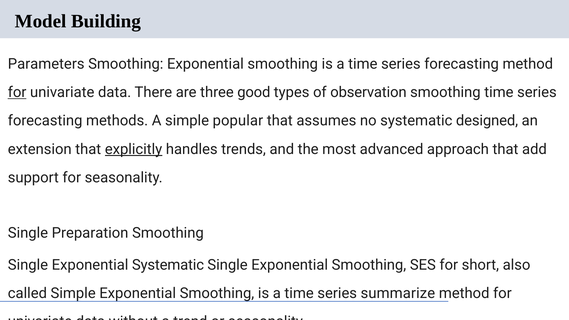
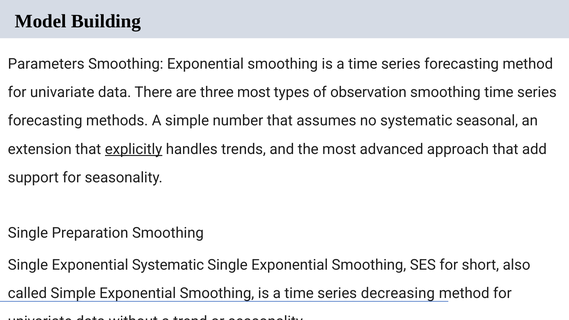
for underline: present -> none (17, 92)
three good: good -> most (254, 92)
popular: popular -> number (238, 121)
designed: designed -> seasonal (487, 121)
summarize: summarize -> decreasing (398, 293)
